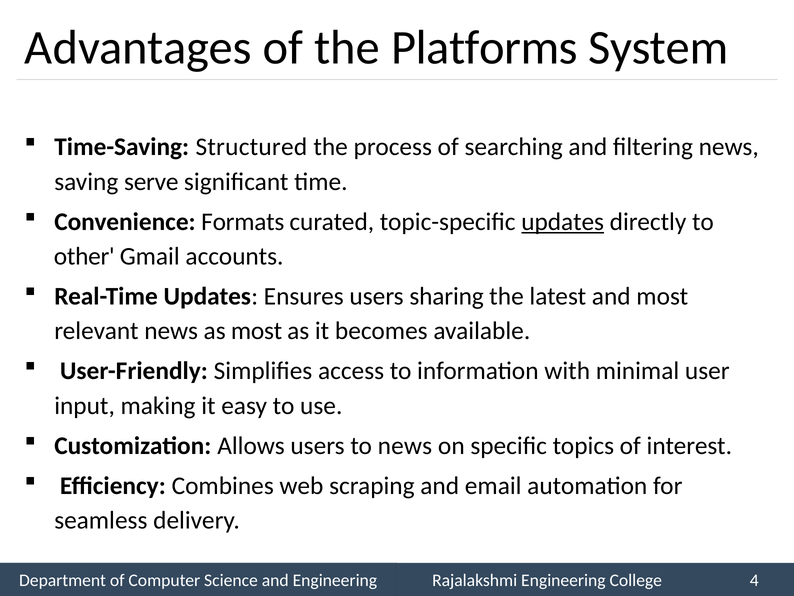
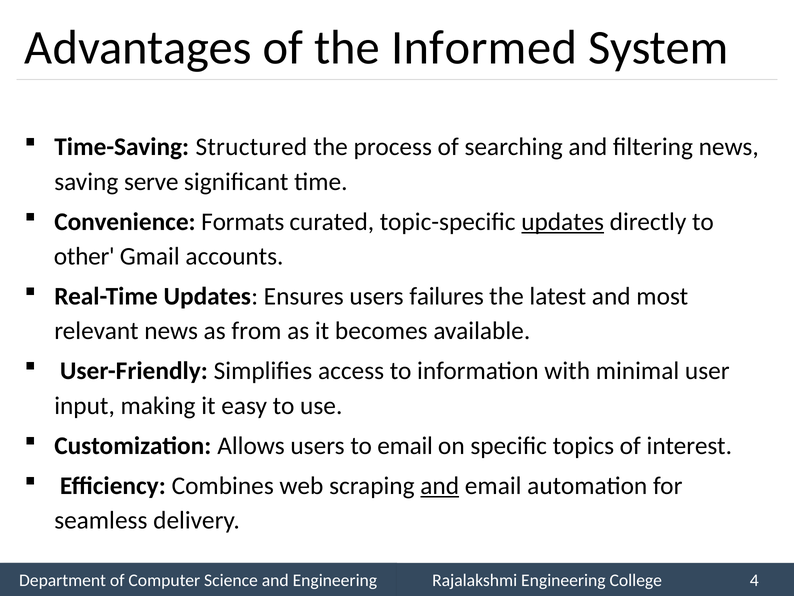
Platforms: Platforms -> Informed (484, 48)
sharing: sharing -> failures (447, 296)
as most: most -> from (256, 331)
to news: news -> email (405, 445)
and underline: none -> present (440, 485)
